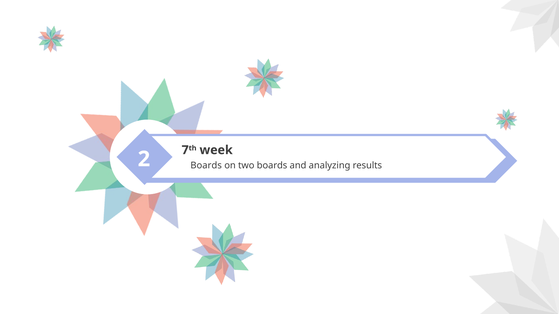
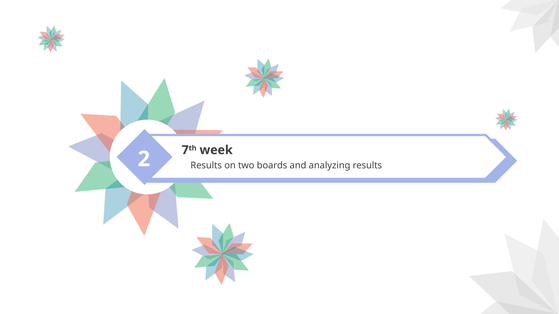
Boards: Boards -> Results (206, 166)
